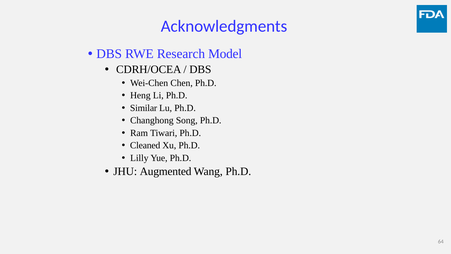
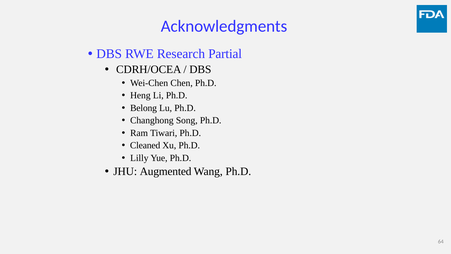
Model: Model -> Partial (225, 54)
Similar: Similar -> Belong (144, 108)
